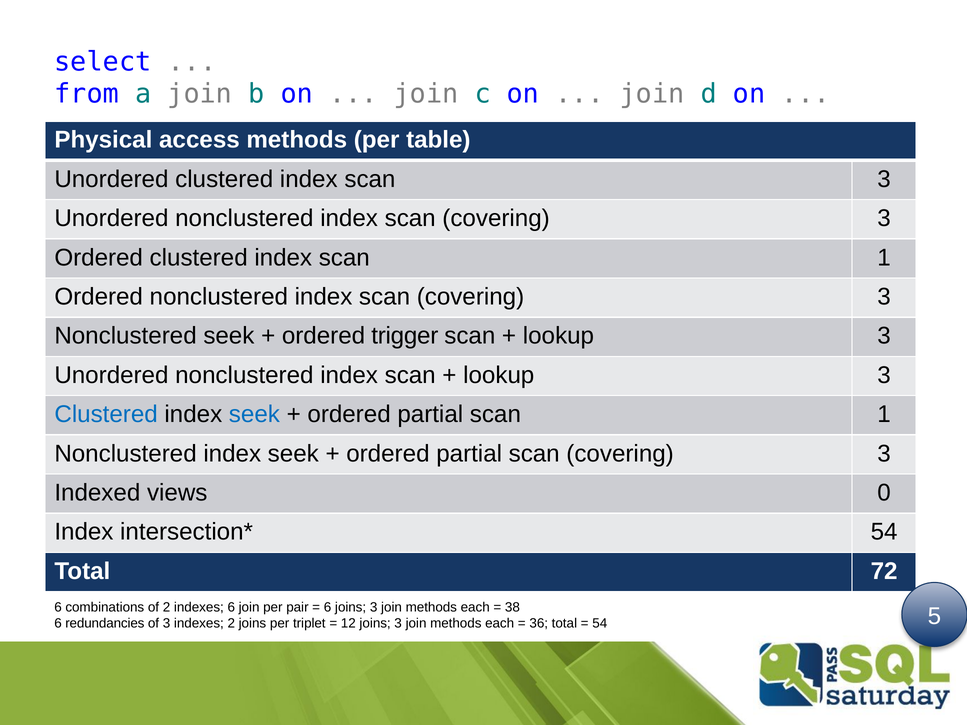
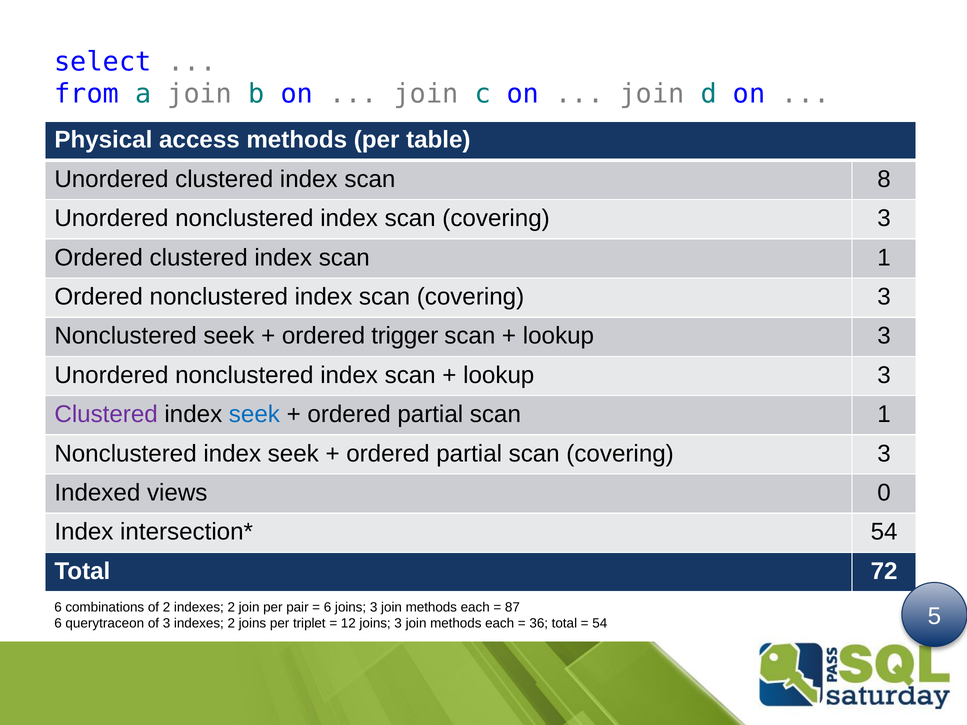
scan 3: 3 -> 8 (884, 179)
Clustered colour: blue -> purple (106, 415)
2 indexes 6: 6 -> 2 (231, 607)
38: 38 -> 87 (512, 607)
redundancies: redundancies -> querytraceon (105, 623)
